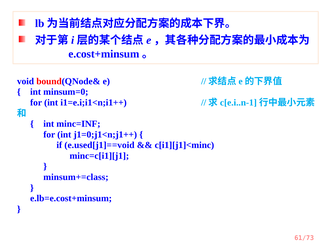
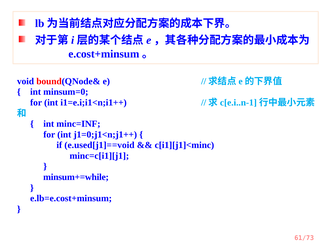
minsum+=class: minsum+=class -> minsum+=while (76, 177)
